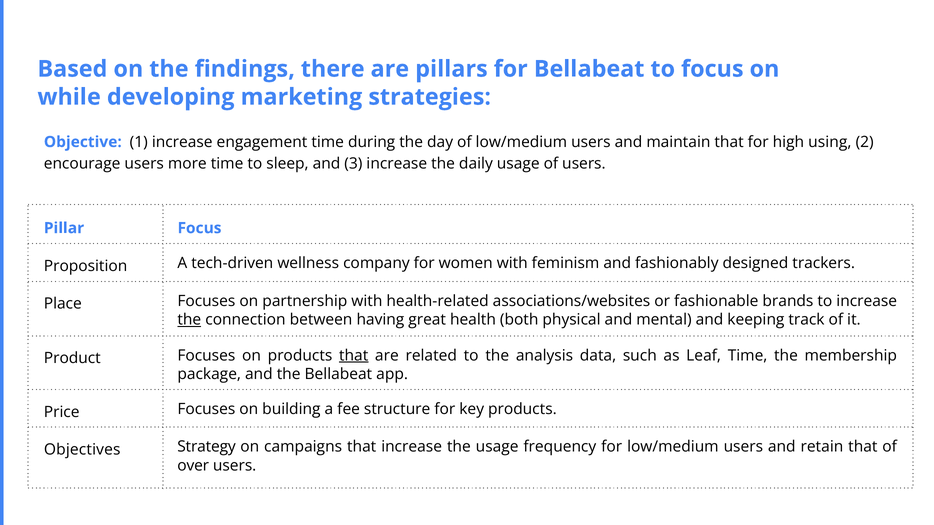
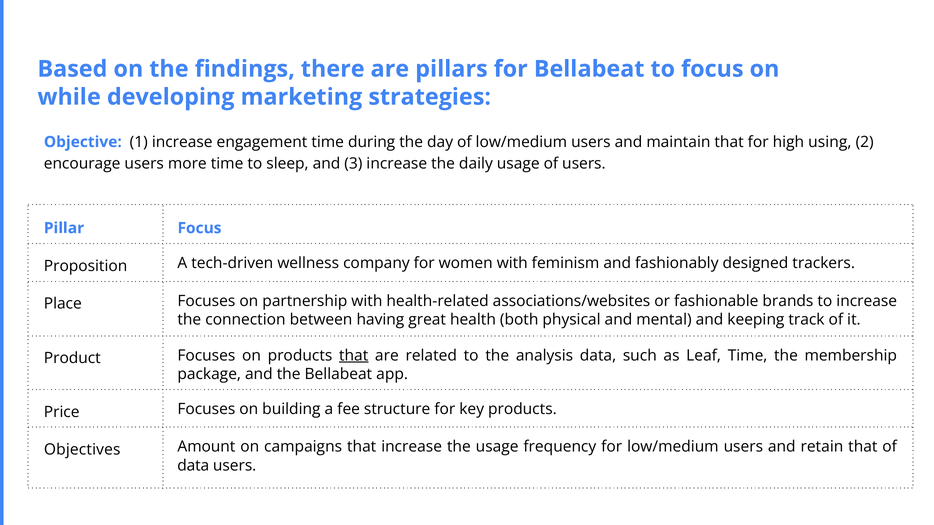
the underline: present -> none (189, 320)
Strategy: Strategy -> Amount (206, 447)
over: over -> data (193, 466)
